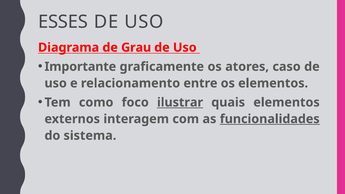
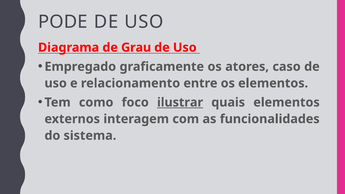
ESSES: ESSES -> PODE (63, 22)
Importante: Importante -> Empregado (80, 67)
funcionalidades underline: present -> none (270, 119)
